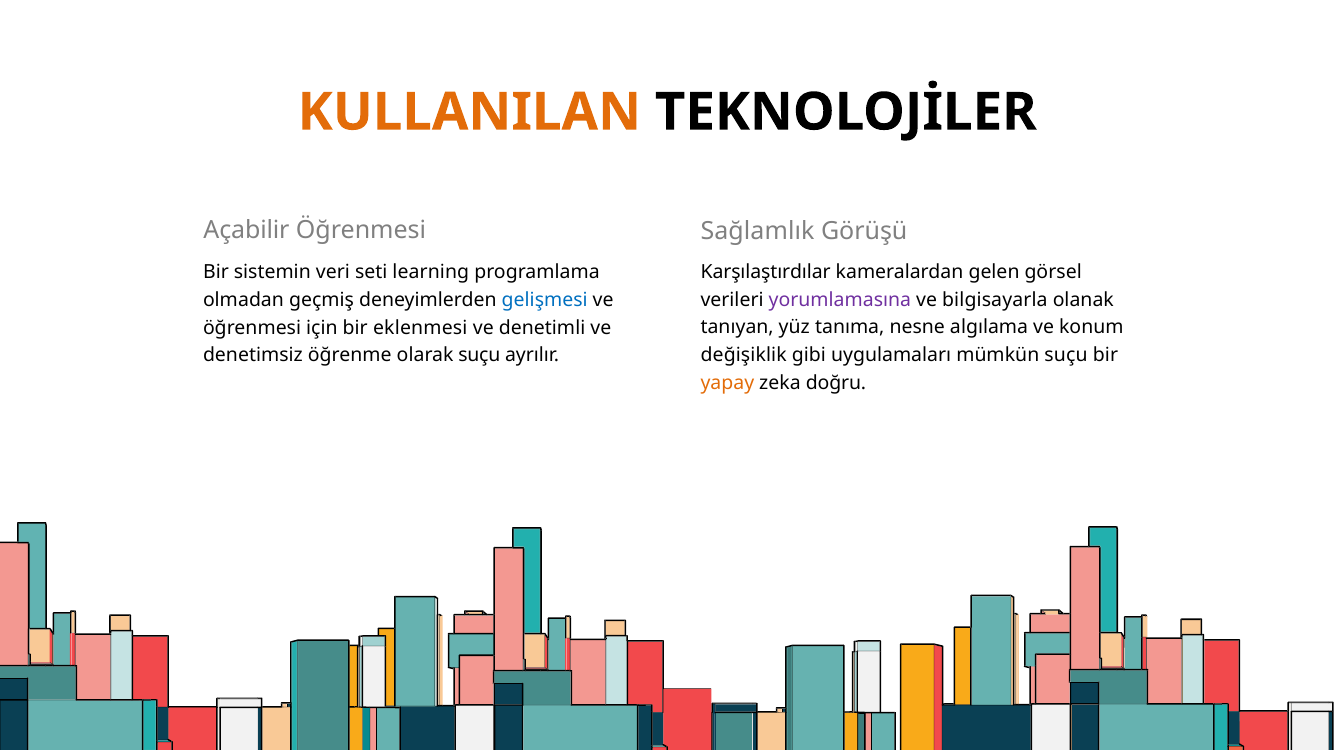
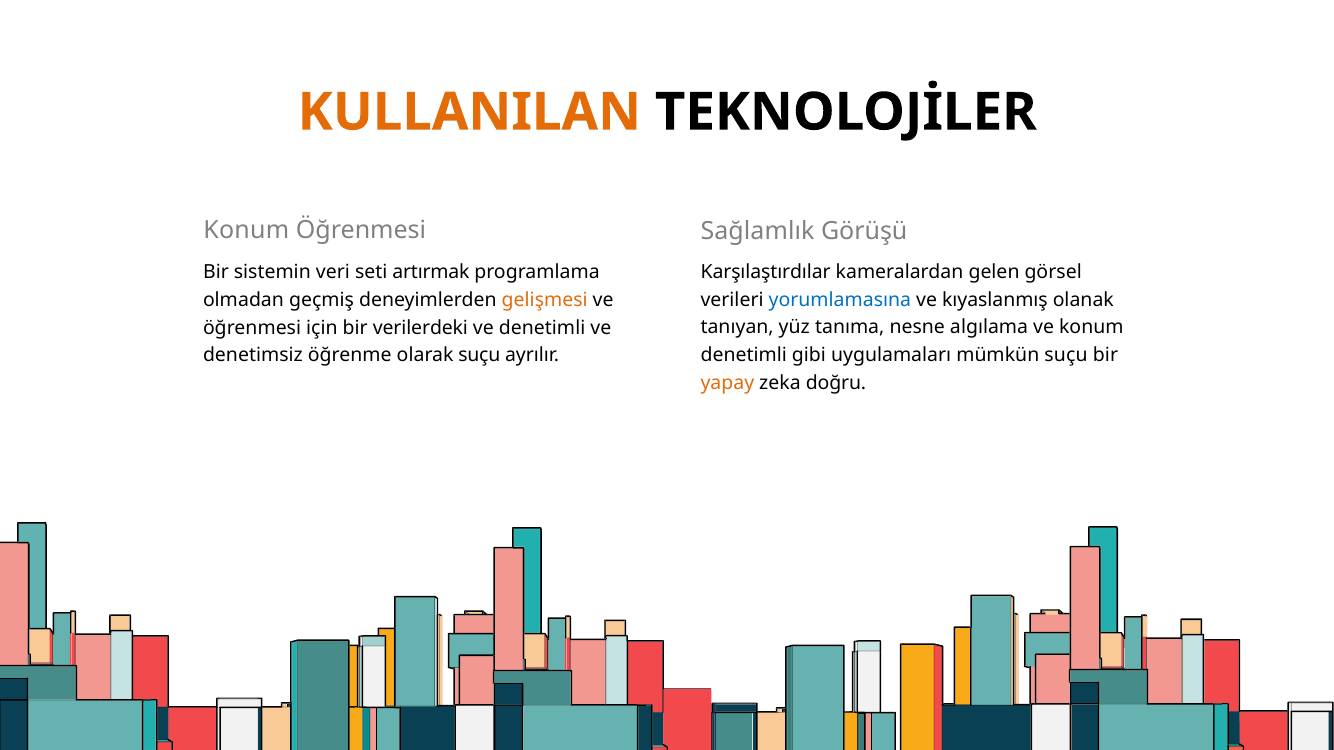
Açabilir: Açabilir -> Konum (246, 231)
learning: learning -> artırmak (431, 272)
yorumlamasına colour: purple -> blue (840, 300)
bilgisayarla: bilgisayarla -> kıyaslanmış (995, 300)
gelişmesi colour: blue -> orange (545, 300)
eklenmesi: eklenmesi -> verilerdeki (420, 328)
değişiklik: değişiklik -> denetimli (744, 355)
